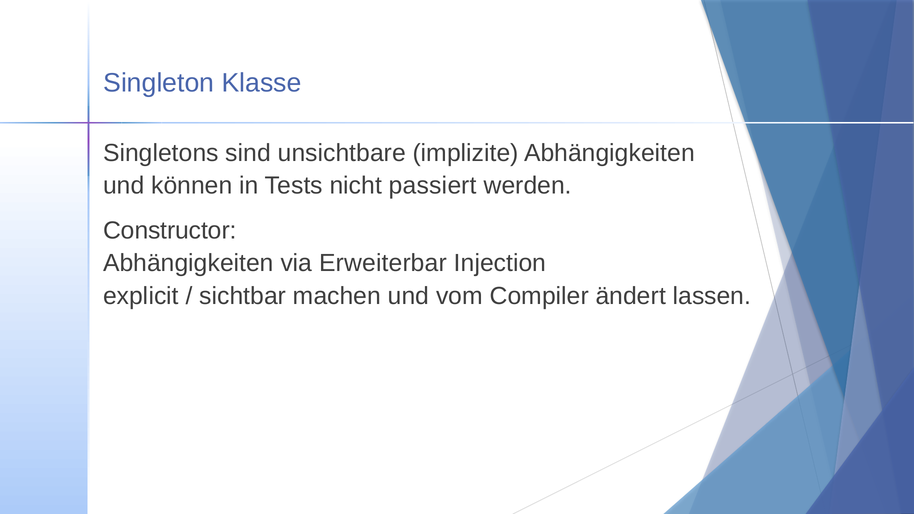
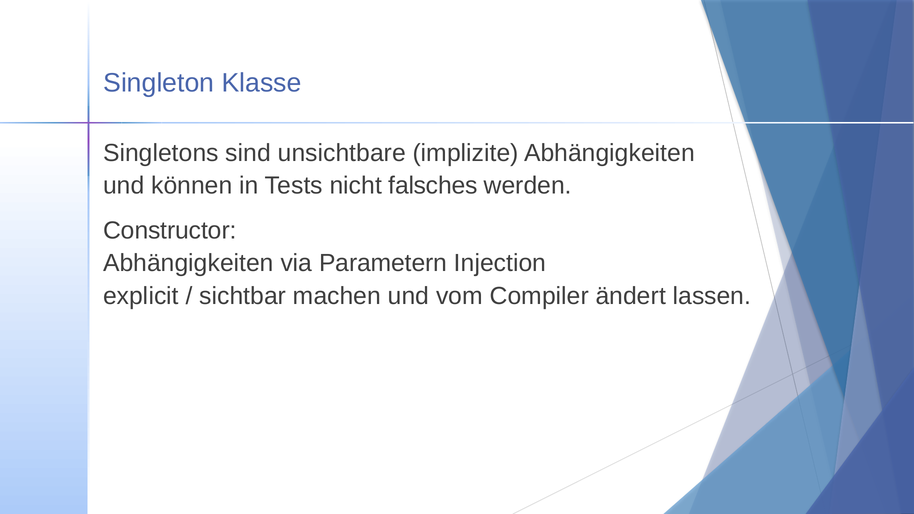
passiert: passiert -> falsches (433, 186)
Erweiterbar: Erweiterbar -> Parametern (383, 263)
